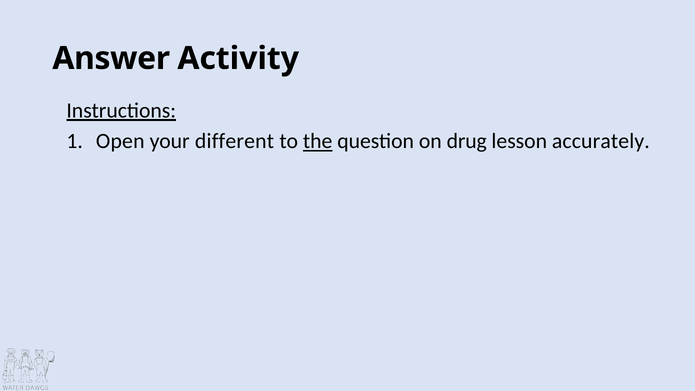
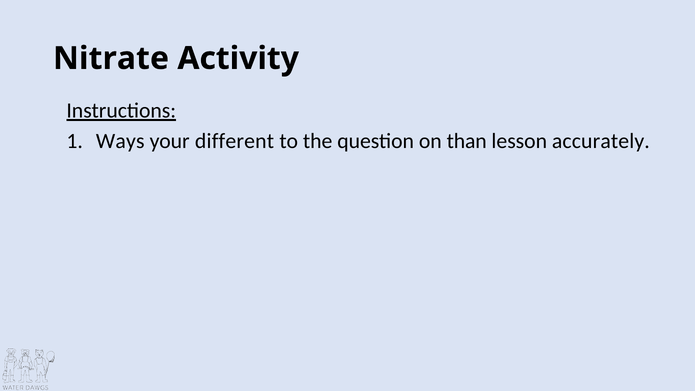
Answer: Answer -> Nitrate (111, 58)
Open: Open -> Ways (120, 141)
the underline: present -> none (318, 141)
drug: drug -> than (467, 141)
